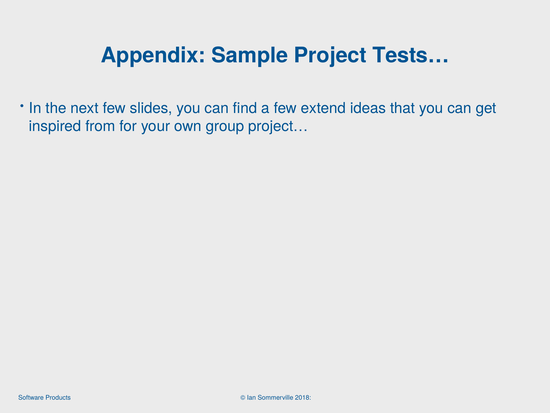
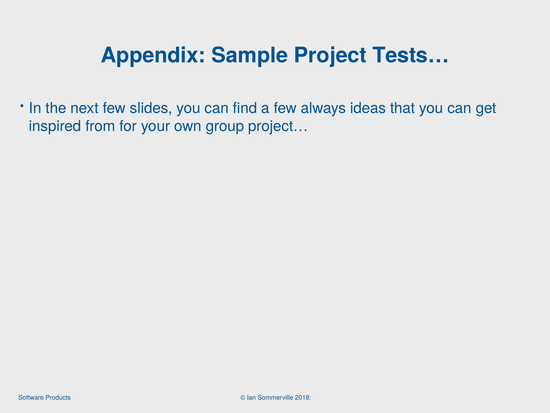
extend: extend -> always (324, 108)
